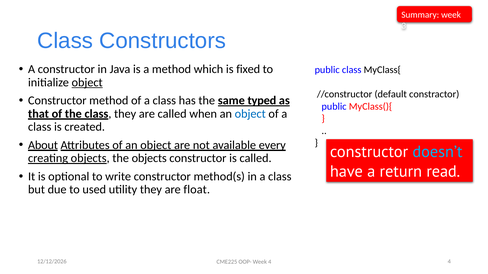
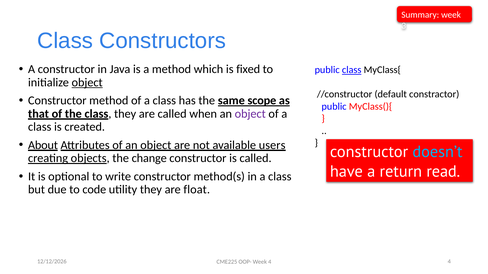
class underline: none -> present (352, 70)
typed: typed -> scope (262, 101)
object colour: blue -> purple (250, 114)
every: every -> users (272, 145)
the objects: objects -> change (149, 159)
used: used -> code (94, 190)
